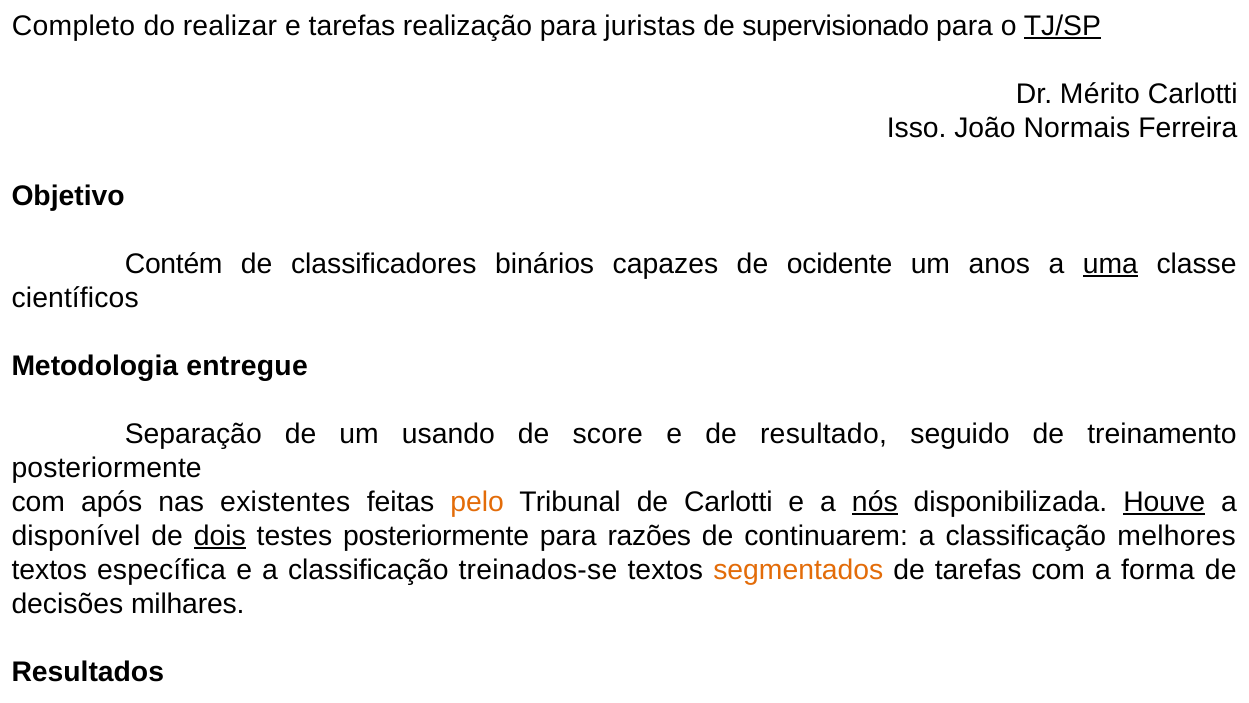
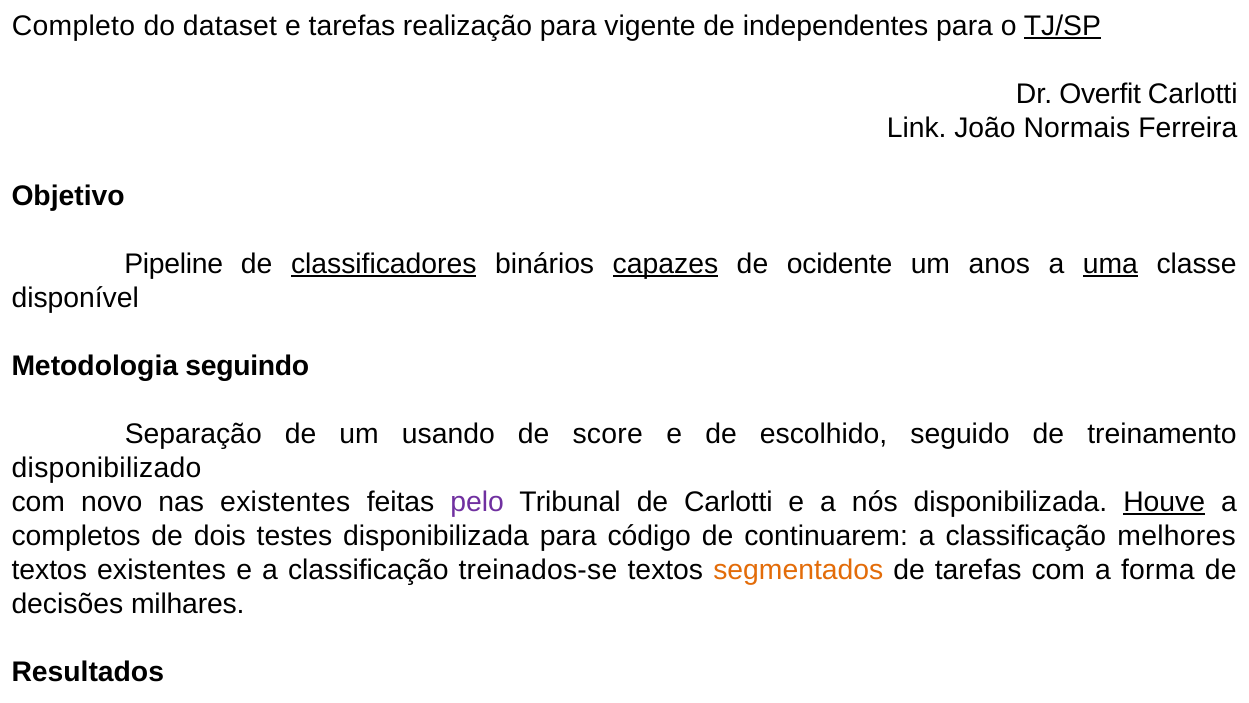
realizar: realizar -> dataset (230, 26)
juristas: juristas -> vigente (650, 26)
supervisionado: supervisionado -> independentes (836, 26)
Mérito: Mérito -> Overfit (1100, 94)
Isso: Isso -> Link (917, 128)
Contém: Contém -> Pipeline (174, 264)
classificadores underline: none -> present (384, 264)
capazes underline: none -> present (665, 264)
científicos: científicos -> disponível (75, 298)
entregue: entregue -> seguindo (247, 366)
resultado: resultado -> escolhido (824, 434)
posteriormente: posteriormente -> disponibilizado (107, 468)
após: após -> novo (112, 502)
pelo colour: orange -> purple (477, 502)
nós underline: present -> none (875, 502)
disponível: disponível -> completos (76, 536)
dois underline: present -> none (220, 536)
testes posteriormente: posteriormente -> disponibilizada (436, 536)
para razões: razões -> código (649, 536)
textos específica: específica -> existentes (161, 570)
